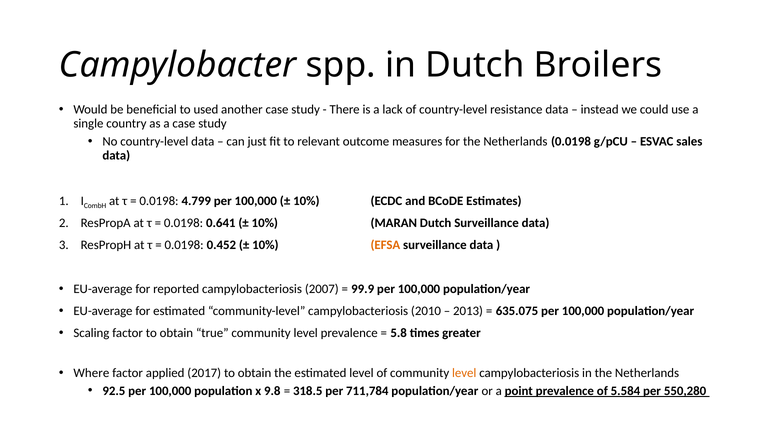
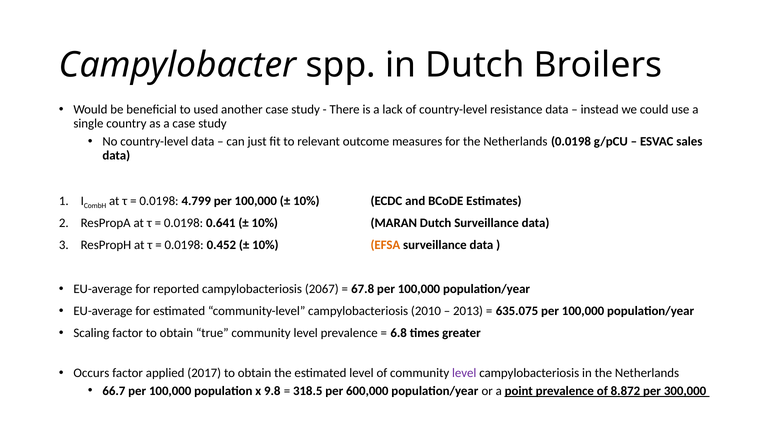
2007: 2007 -> 2067 (322, 289)
99.9: 99.9 -> 67.8 (363, 289)
5.8: 5.8 -> 6.8 (399, 333)
Where: Where -> Occurs (91, 373)
level colour: orange -> purple (464, 373)
92.5: 92.5 -> 66.7 (114, 391)
711,784: 711,784 -> 600,000 (367, 391)
5.584: 5.584 -> 8.872 (625, 391)
550,280: 550,280 -> 300,000 (685, 391)
